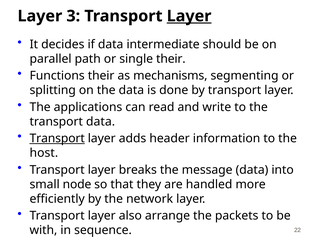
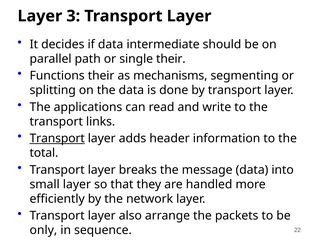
Layer underline: present -> none (189, 16)
transport data: data -> links (101, 122)
host: host -> total (44, 153)
small node: node -> layer (77, 185)
with: with -> only (43, 231)
